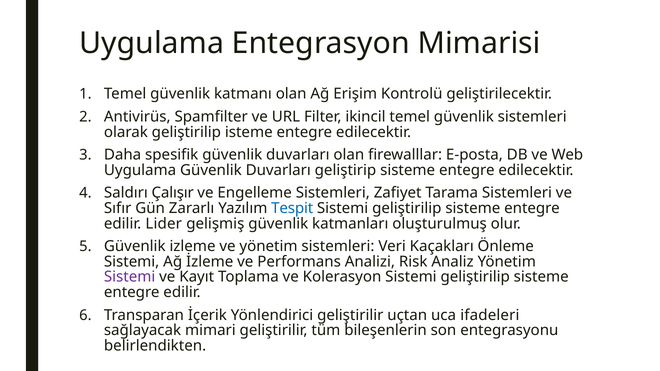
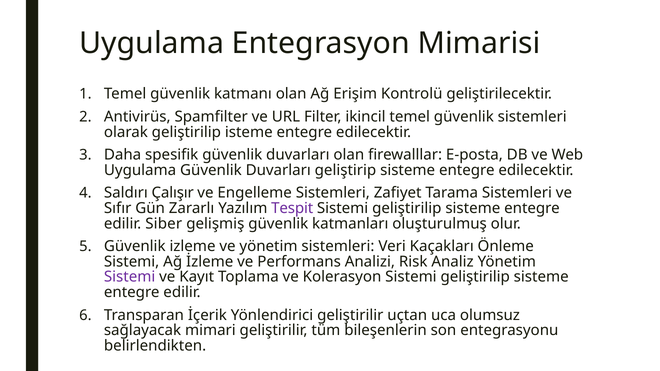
Tespit colour: blue -> purple (292, 208)
Lider: Lider -> Siber (164, 224)
ifadeleri: ifadeleri -> olumsuz (490, 315)
